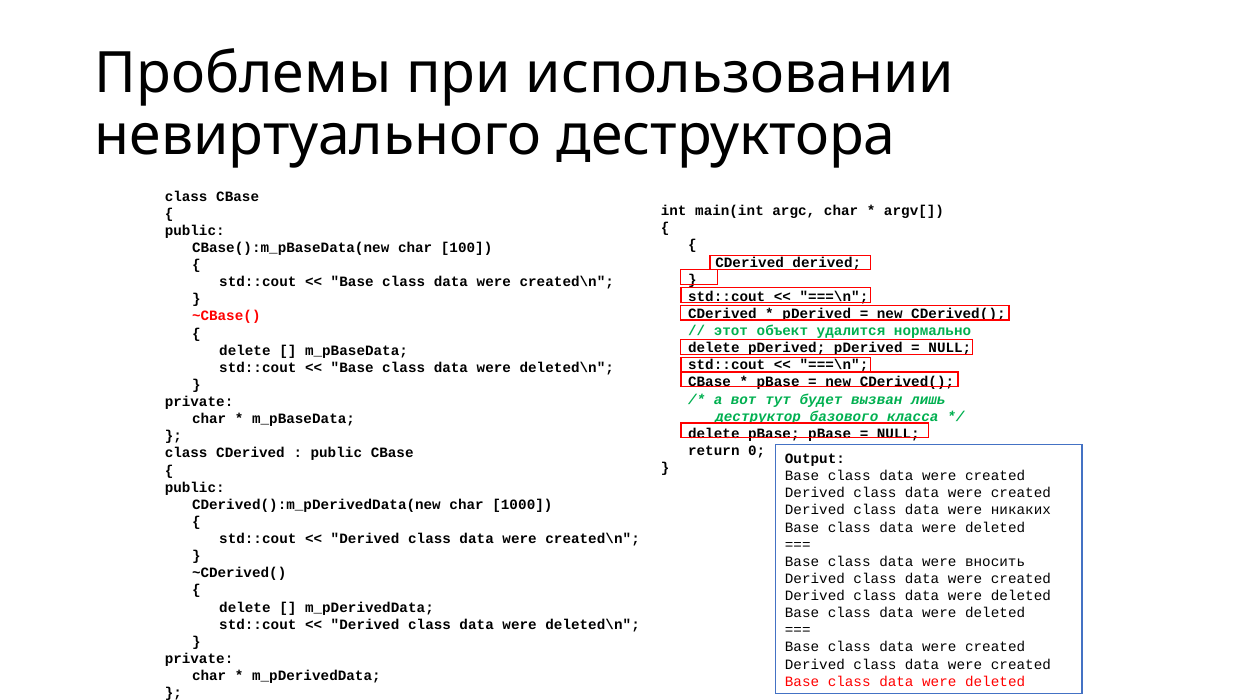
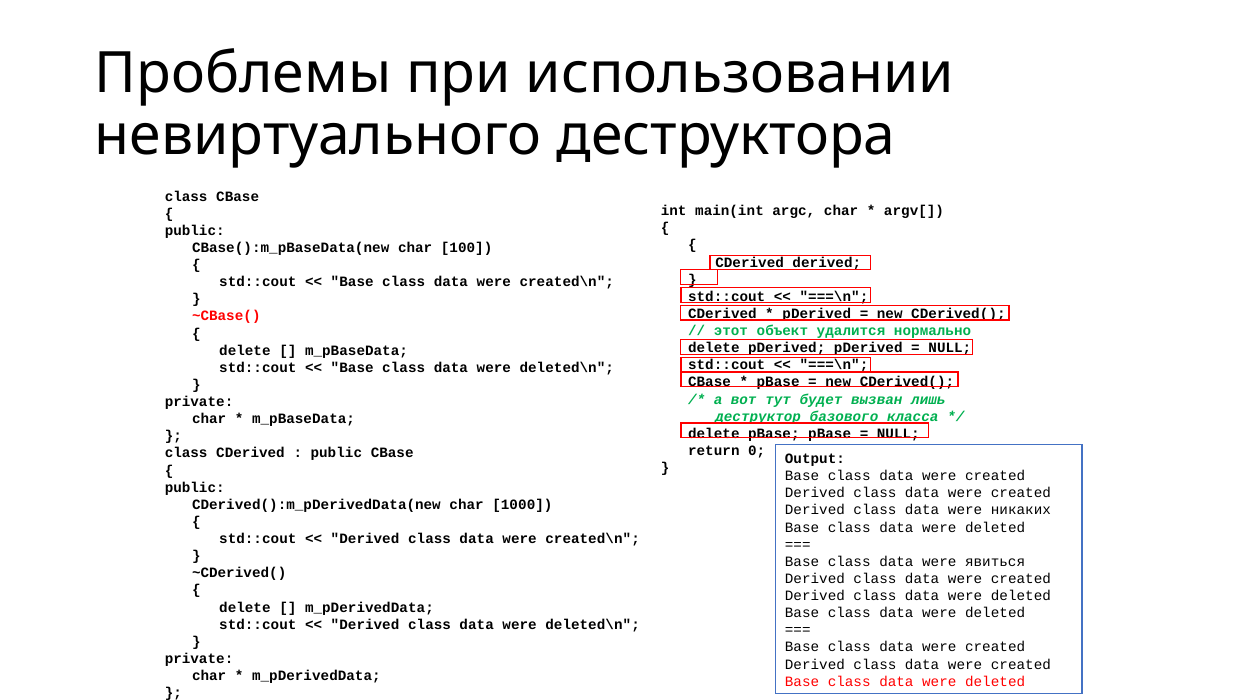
вносить: вносить -> явиться (995, 562)
